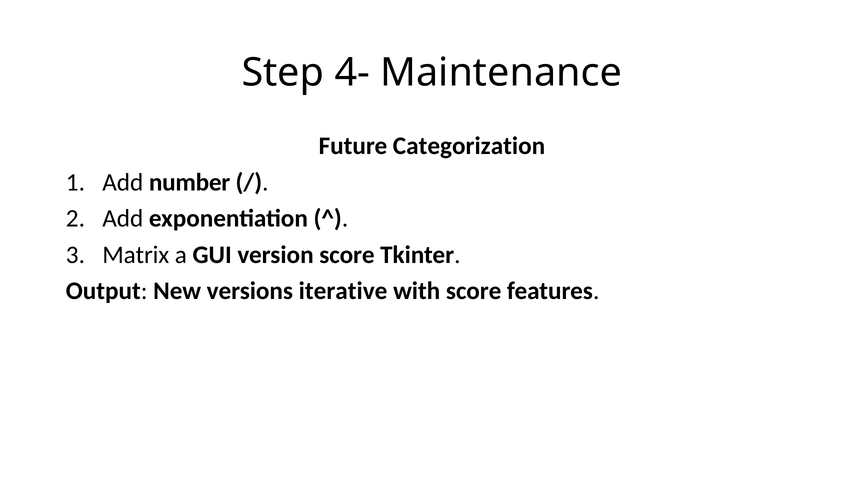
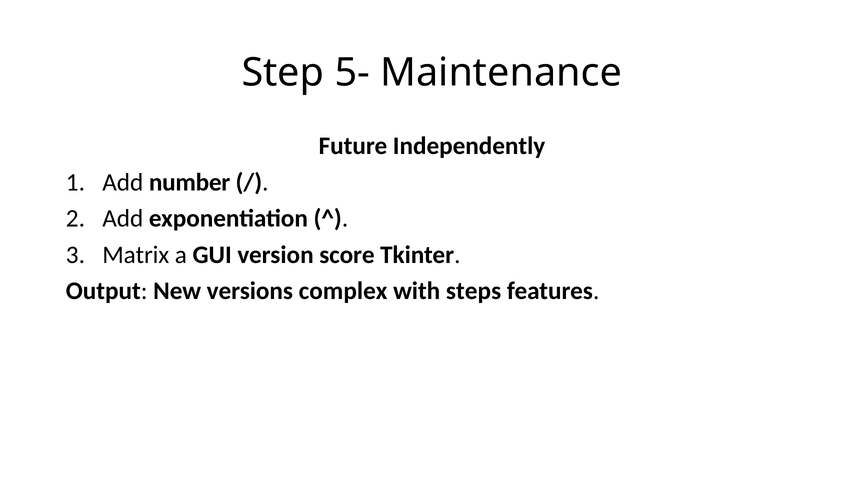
4-: 4- -> 5- (352, 73)
Categorization: Categorization -> Independently (469, 146)
iterative: iterative -> complex (343, 291)
with score: score -> steps (474, 291)
